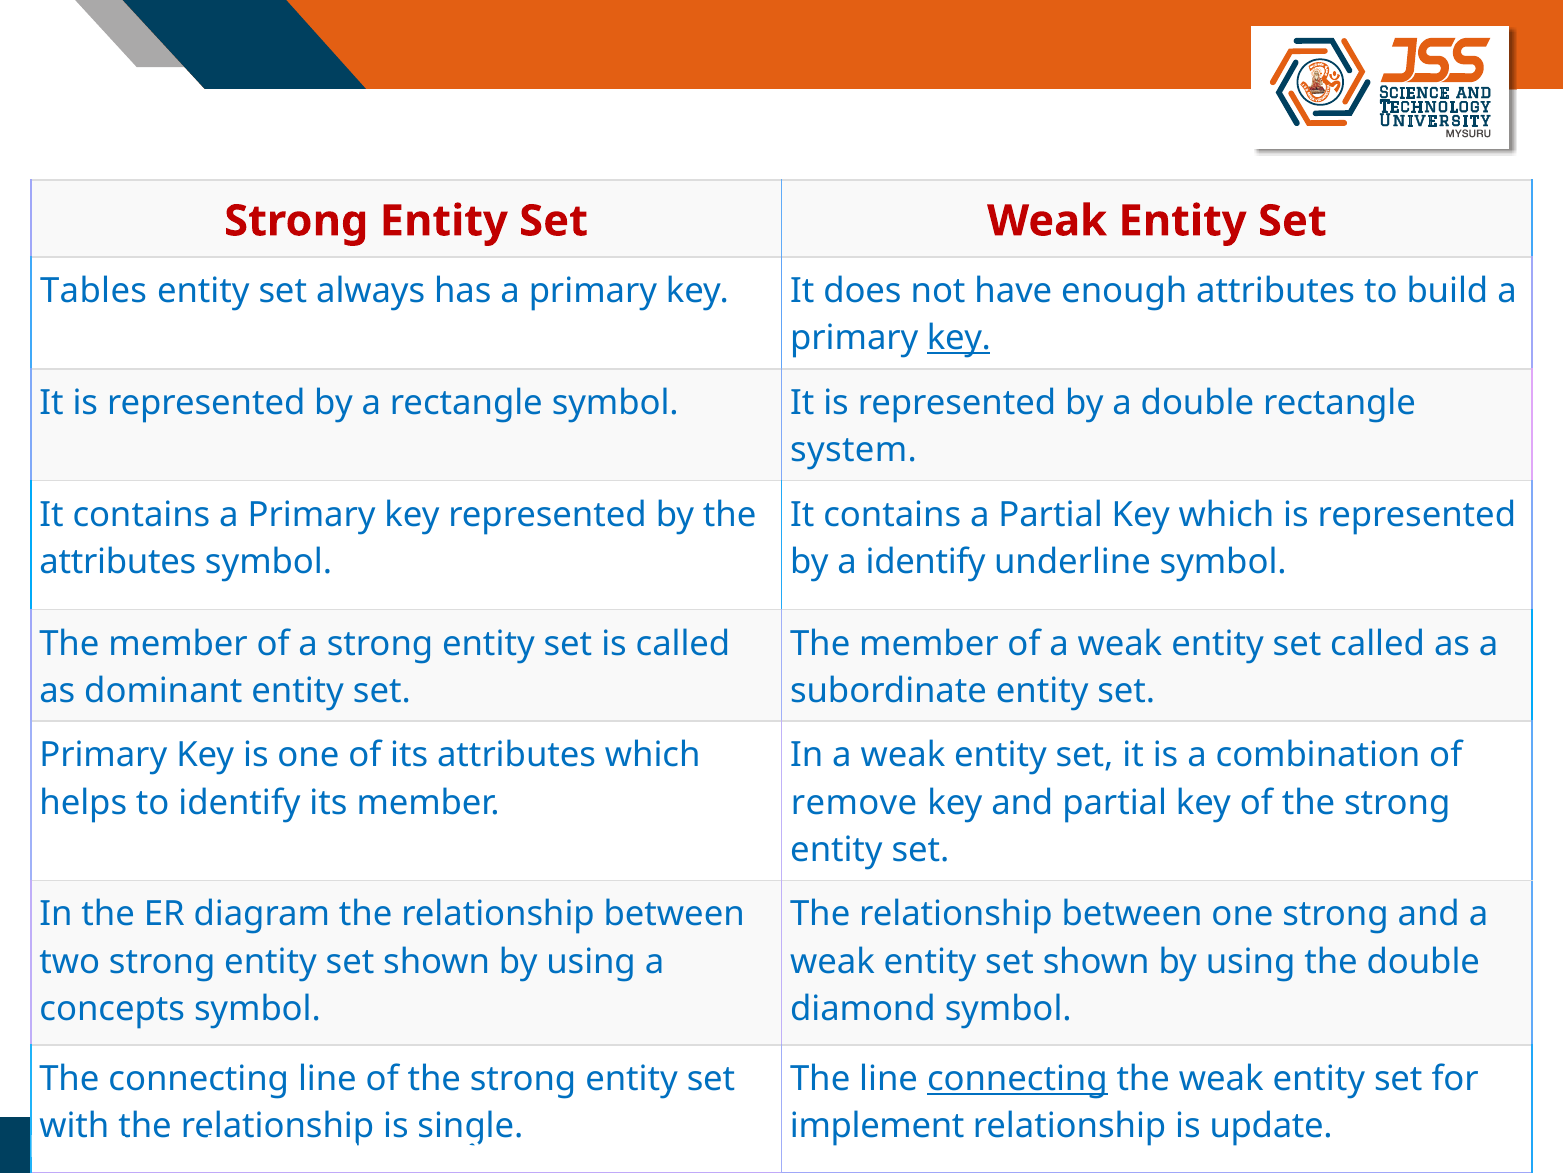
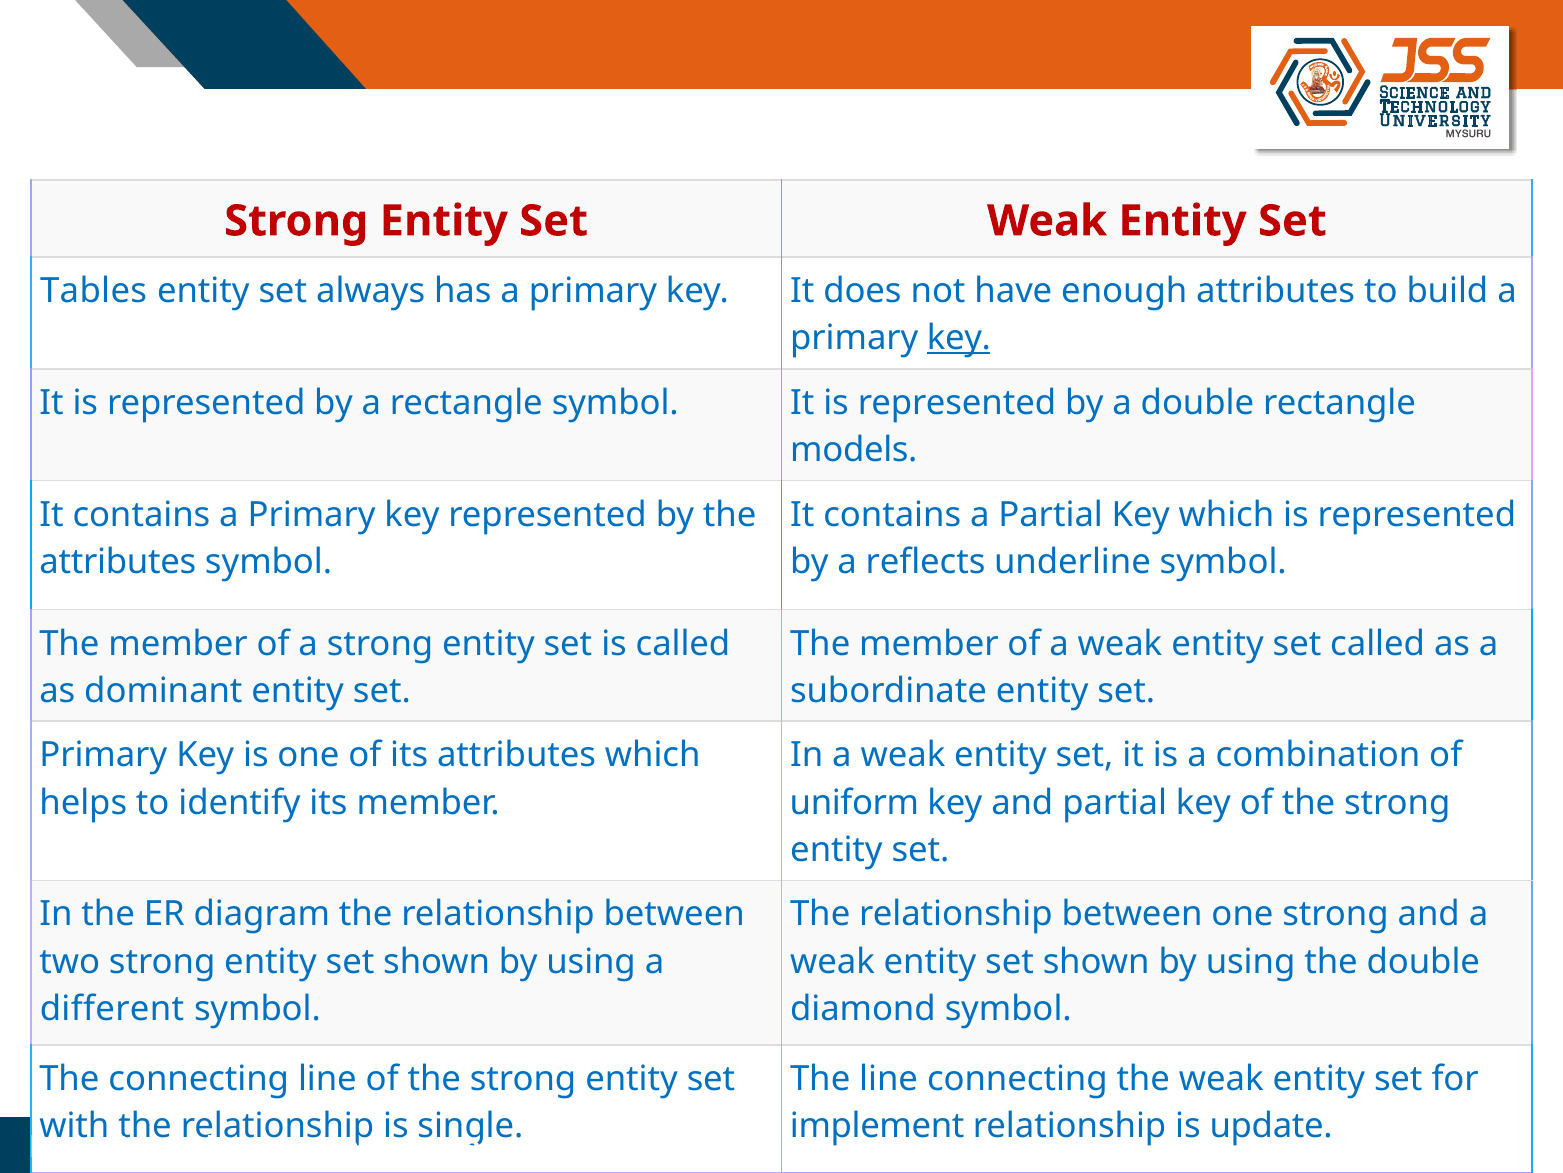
system: system -> models (854, 450)
a identify: identify -> reflects (926, 562)
remove: remove -> uniform (854, 802)
concepts: concepts -> different (112, 1008)
connecting underline: present -> none (1017, 1078)
